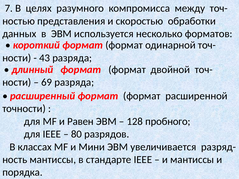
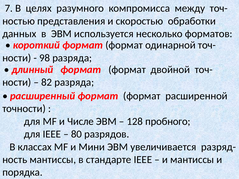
43: 43 -> 98 (45, 58)
69: 69 -> 82 (47, 82)
Равен: Равен -> Числе (80, 122)
